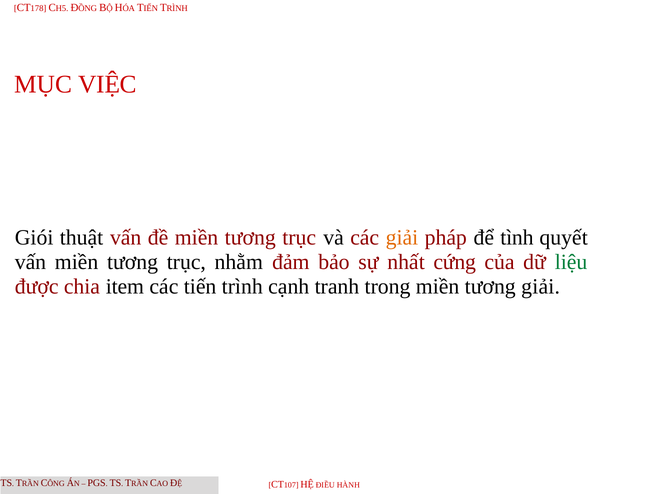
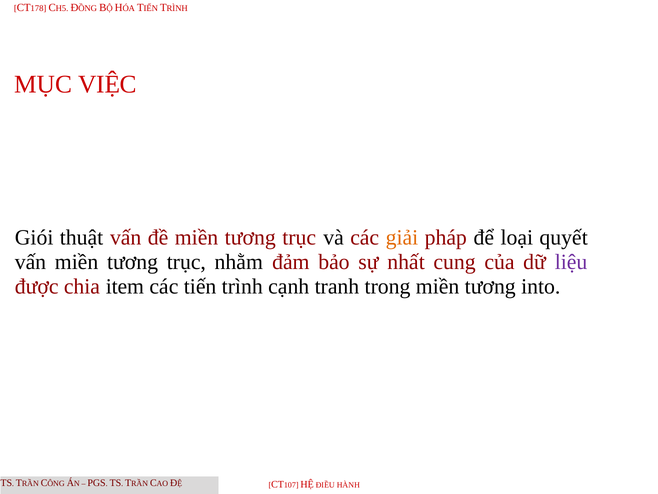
tình: tình -> loại (517, 237)
cứng: cứng -> cung (455, 262)
liệu colour: green -> purple (571, 262)
tương giải: giải -> into (541, 286)
